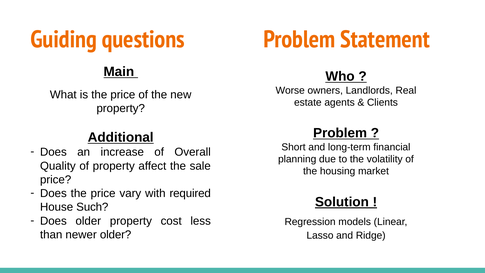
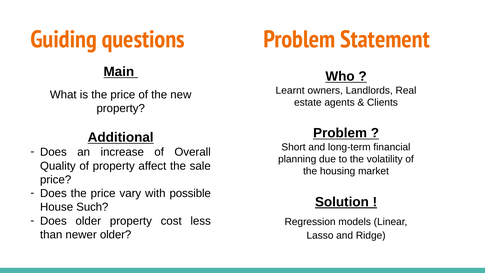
Worse: Worse -> Learnt (290, 90)
required: required -> possible (190, 193)
